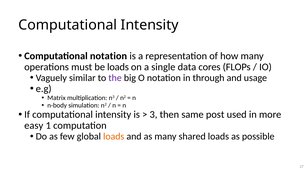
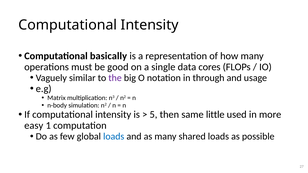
Computational notation: notation -> basically (108, 56)
be loads: loads -> good (118, 67)
3: 3 -> 5 (153, 115)
post: post -> little (215, 115)
loads colour: orange -> blue (114, 137)
